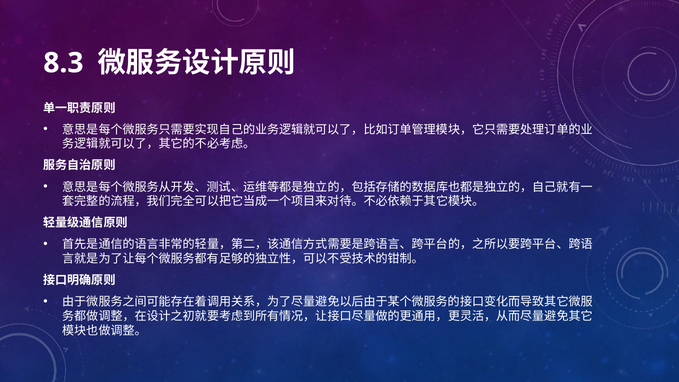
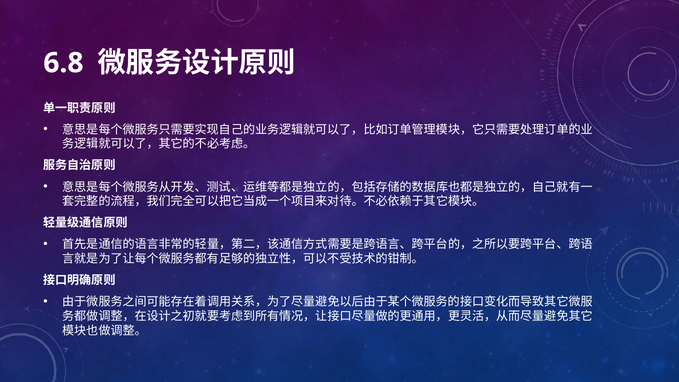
8.3: 8.3 -> 6.8 (63, 63)
